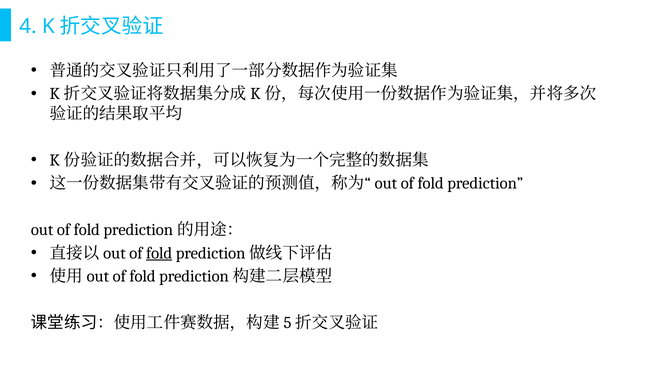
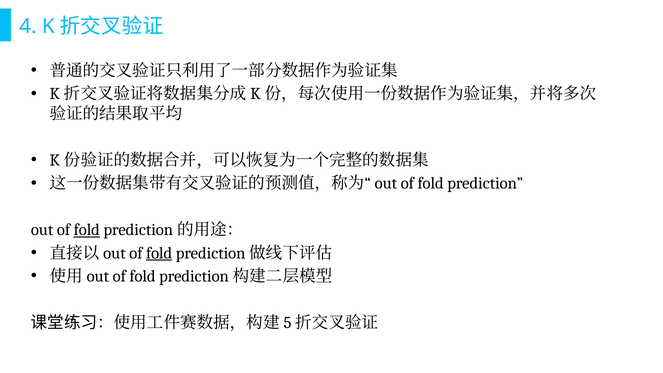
fold underline: none -> present (87, 230)
